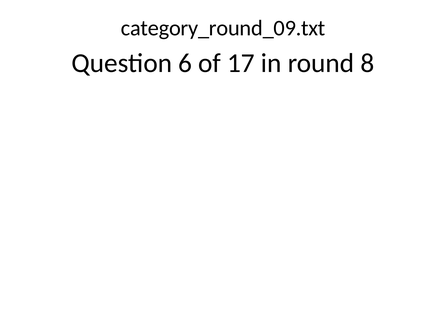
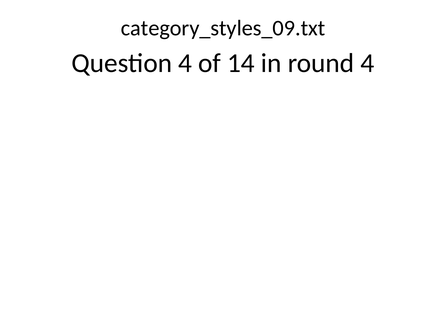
category_round_09.txt: category_round_09.txt -> category_styles_09.txt (223, 28)
Question 6: 6 -> 4 (185, 63)
17: 17 -> 14 (241, 63)
round 8: 8 -> 4 (367, 63)
